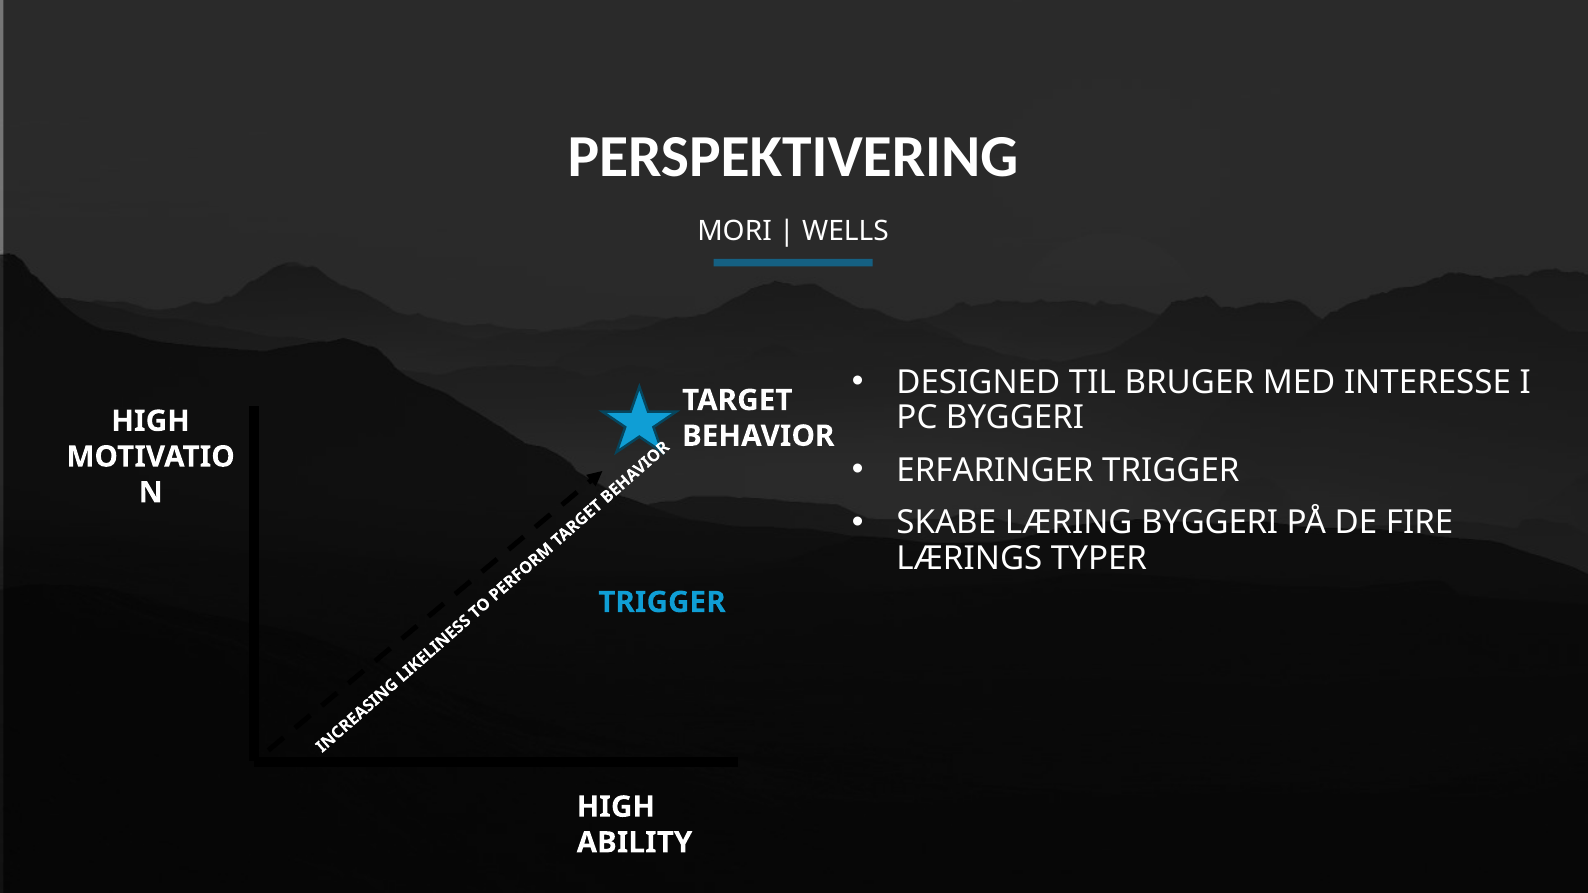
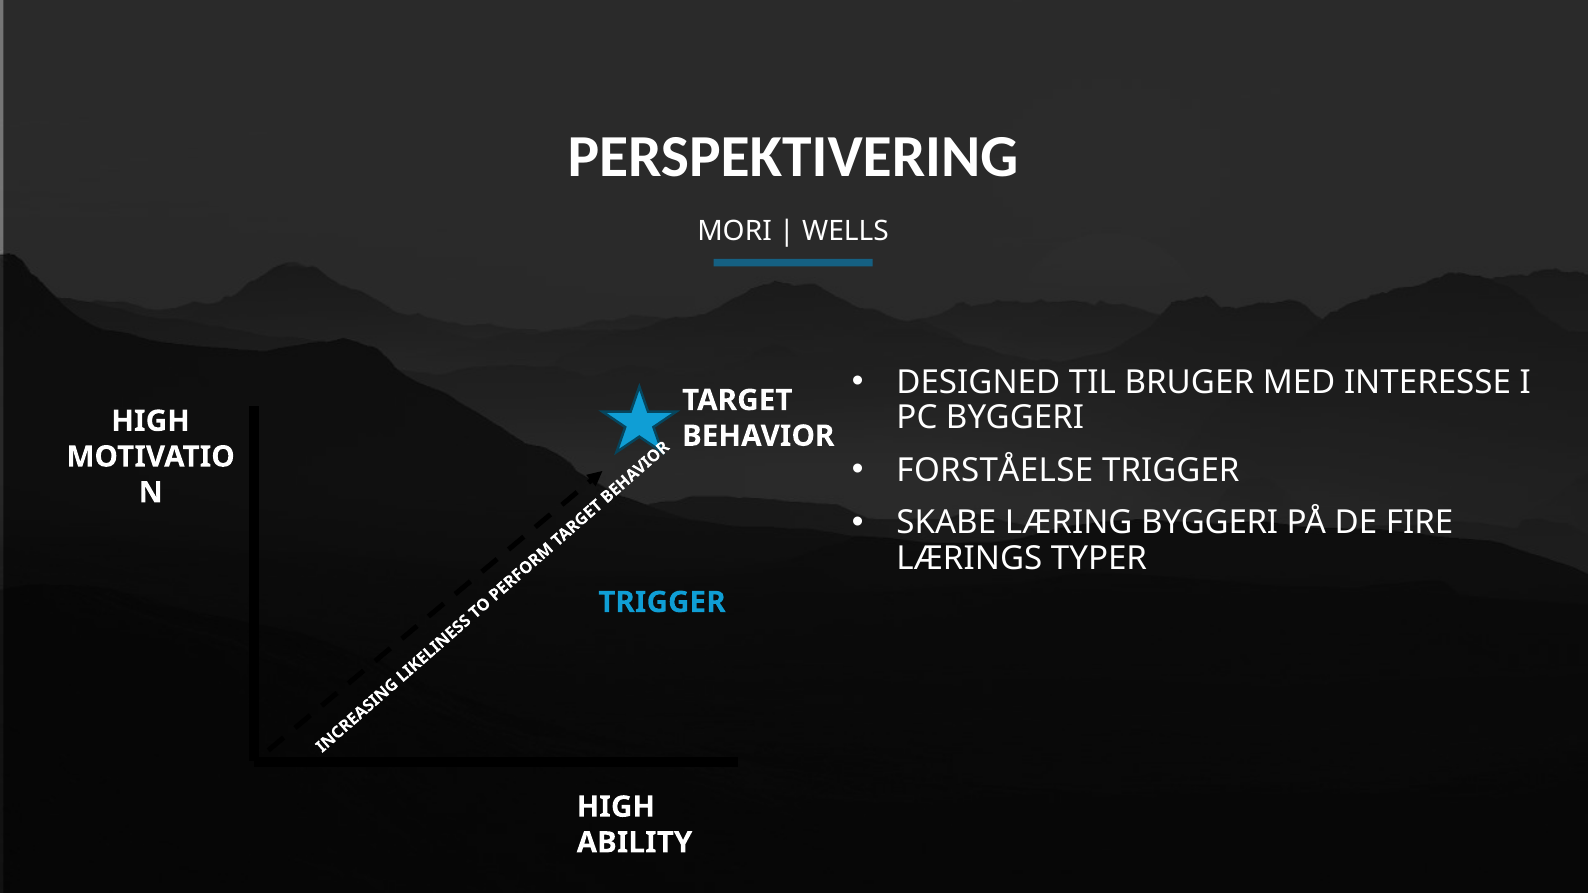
ERFARINGER: ERFARINGER -> FORSTÅELSE (995, 470)
